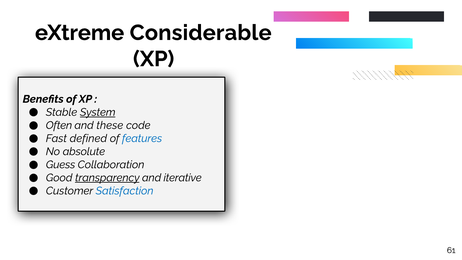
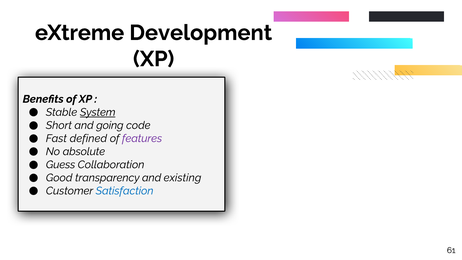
Considerable: Considerable -> Development (201, 33)
Often: Often -> Short (59, 125)
these: these -> going (110, 125)
features colour: blue -> purple (142, 138)
transparency underline: present -> none (107, 178)
iterative: iterative -> existing (182, 178)
